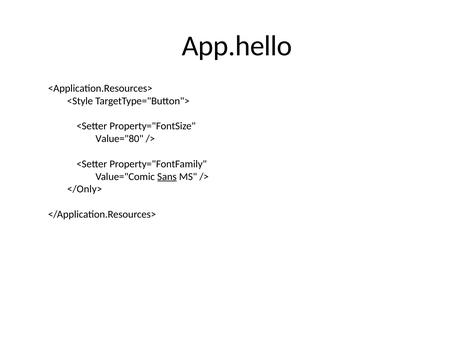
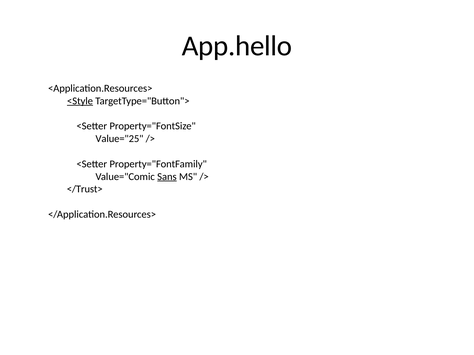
<Style underline: none -> present (80, 101)
Value="80: Value="80 -> Value="25 (119, 139)
</Only>: </Only> -> </Trust> (85, 189)
